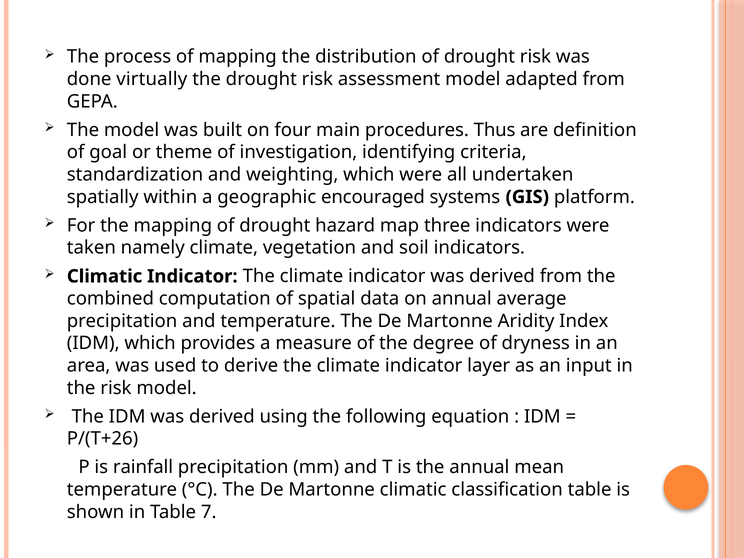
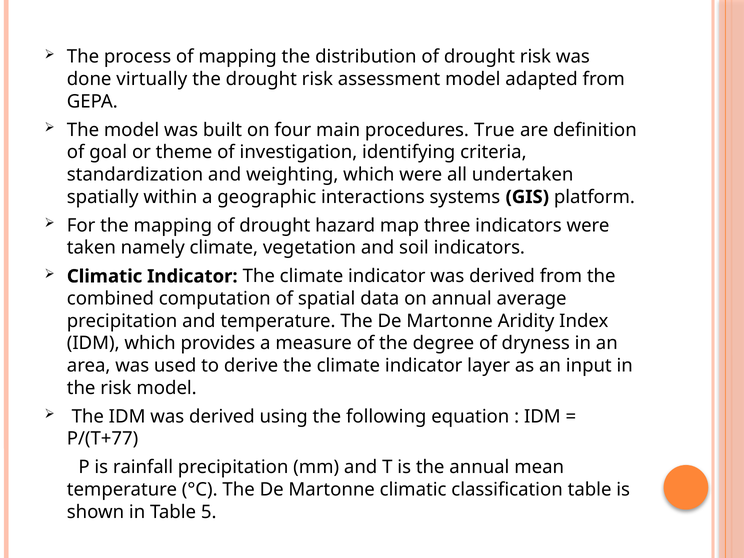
Thus: Thus -> True (494, 130)
encouraged: encouraged -> interactions (373, 197)
P/(T+26: P/(T+26 -> P/(T+77 (103, 439)
7: 7 -> 5 (209, 512)
